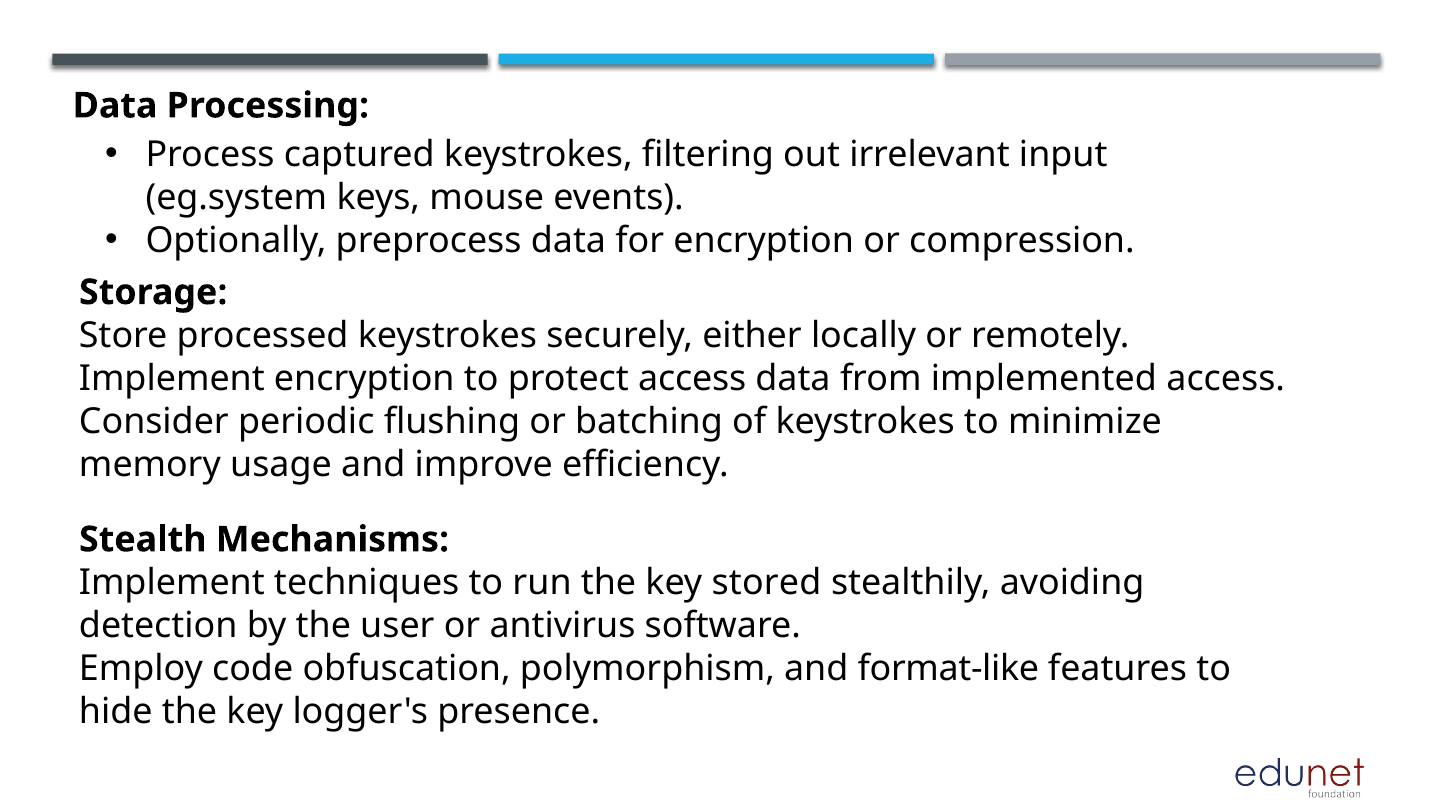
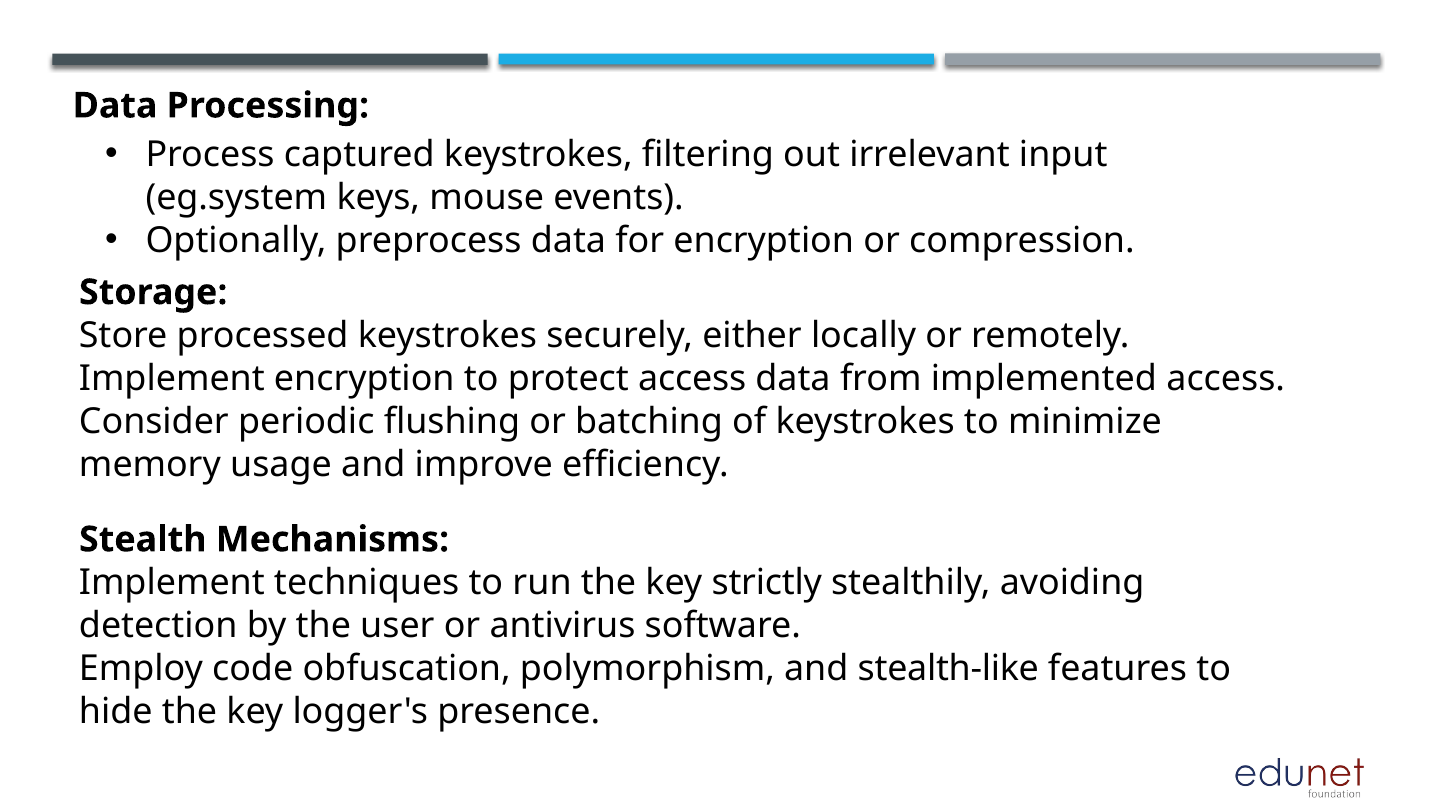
stored: stored -> strictly (767, 583)
format-like: format-like -> stealth-like (948, 669)
